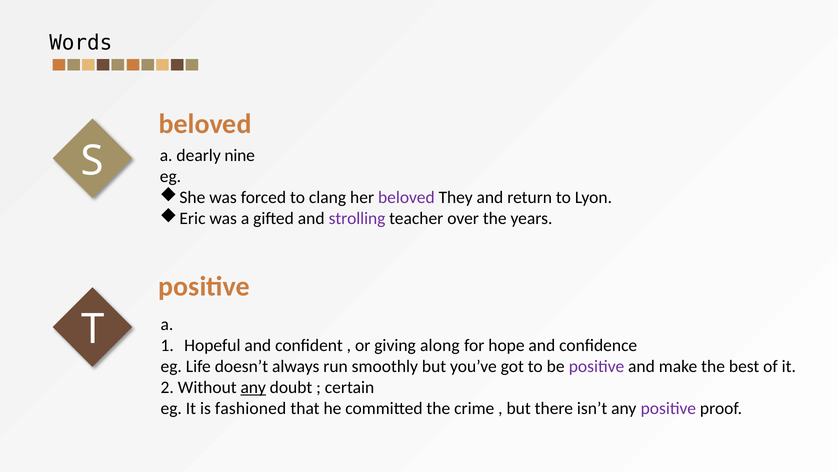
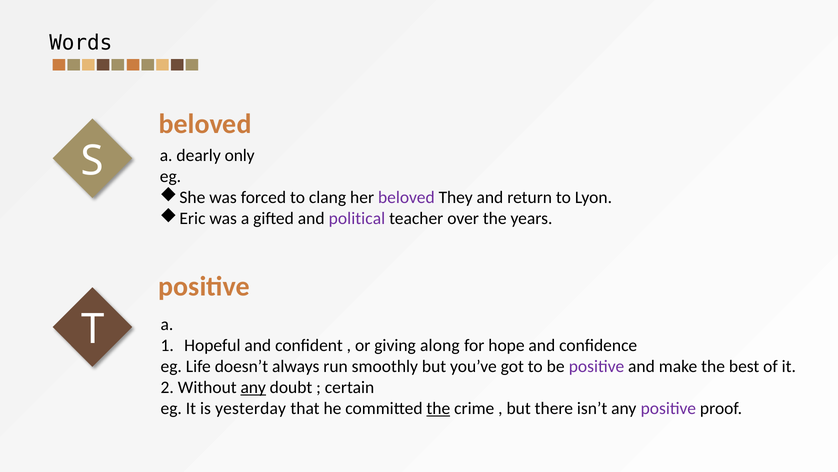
nine: nine -> only (240, 155)
strolling: strolling -> political (357, 218)
fashioned: fashioned -> yesterday (251, 408)
the underline: none -> present (438, 408)
